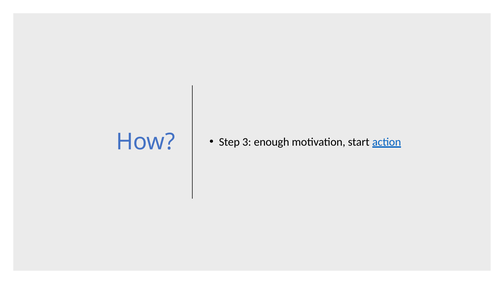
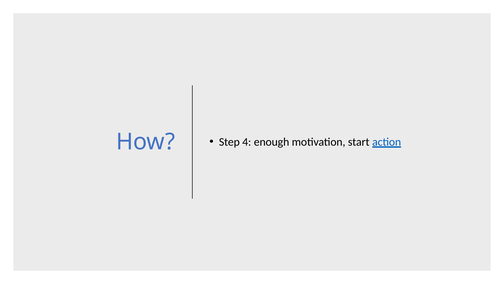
3: 3 -> 4 (247, 142)
